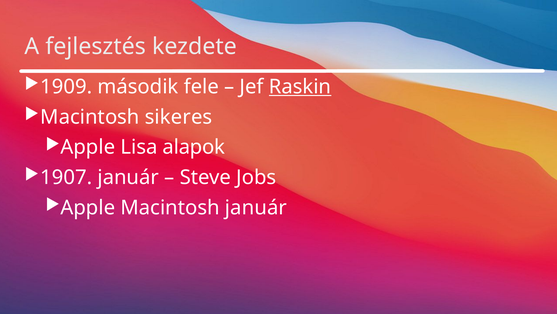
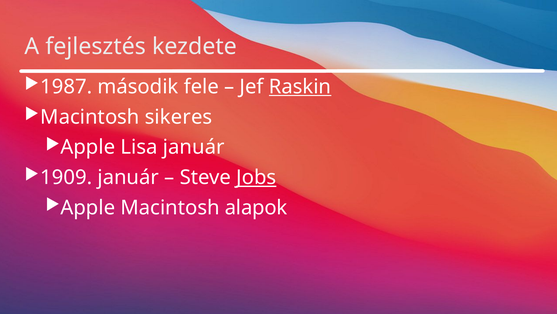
1909: 1909 -> 1987 (66, 87)
Lisa alapok: alapok -> január (194, 147)
1907: 1907 -> 1909 (66, 177)
Jobs underline: none -> present (256, 177)
Macintosh január: január -> alapok (256, 207)
